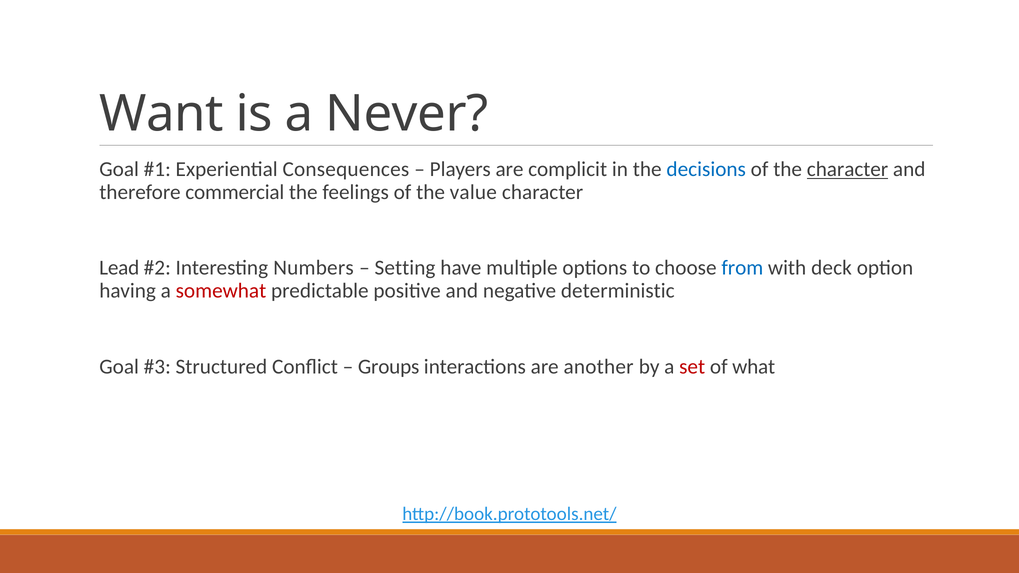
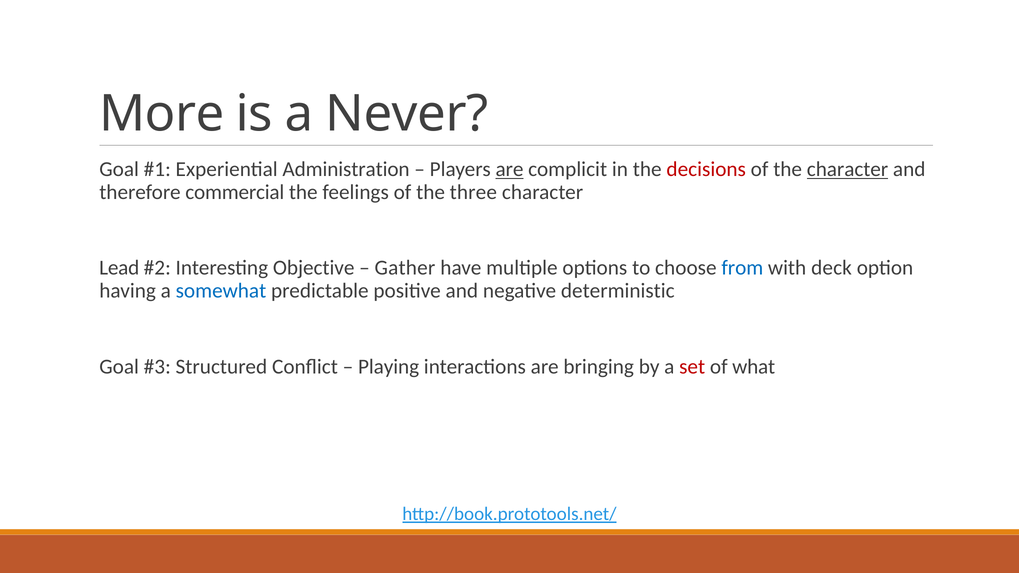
Want: Want -> More (162, 114)
Consequences: Consequences -> Administration (346, 169)
are underline: none -> present (510, 169)
decisions colour: blue -> red (706, 169)
value: value -> three (473, 192)
Numbers: Numbers -> Objective (314, 268)
Setting: Setting -> Gather (405, 268)
somewhat colour: red -> blue (221, 291)
Groups: Groups -> Playing (389, 367)
another: another -> bringing (599, 367)
